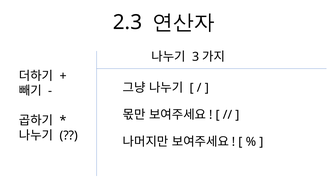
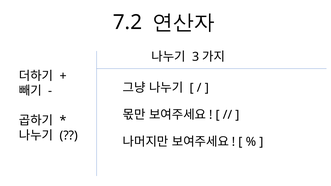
2.3: 2.3 -> 7.2 (127, 22)
